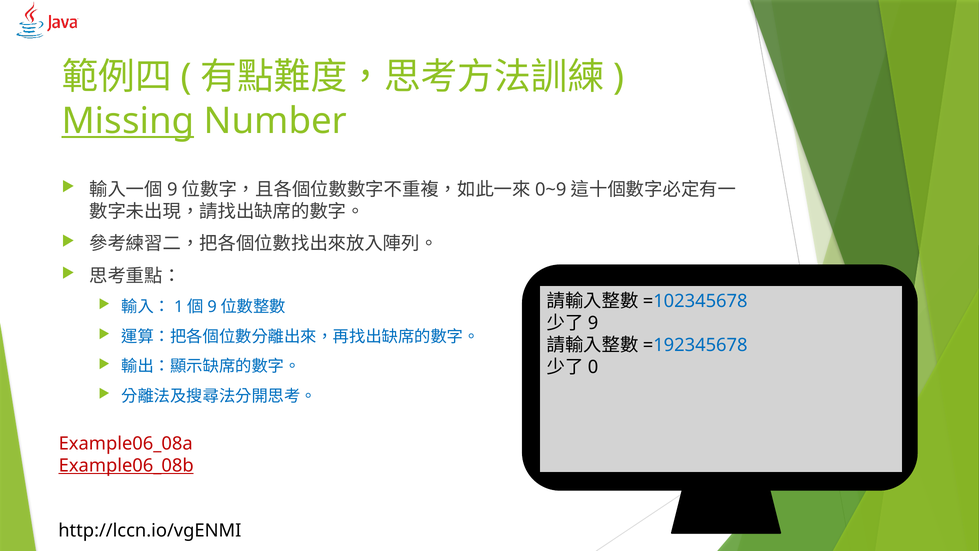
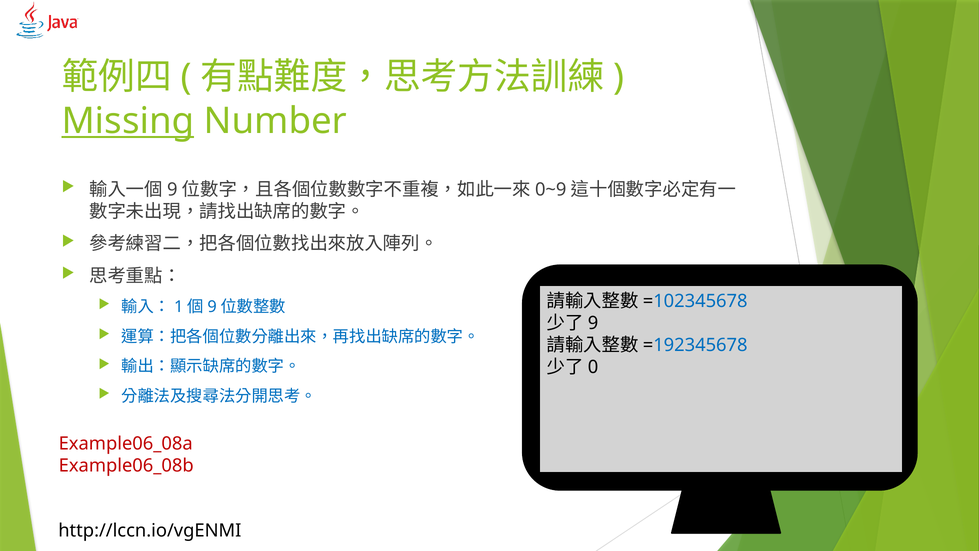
Example06_08b underline: present -> none (126, 465)
